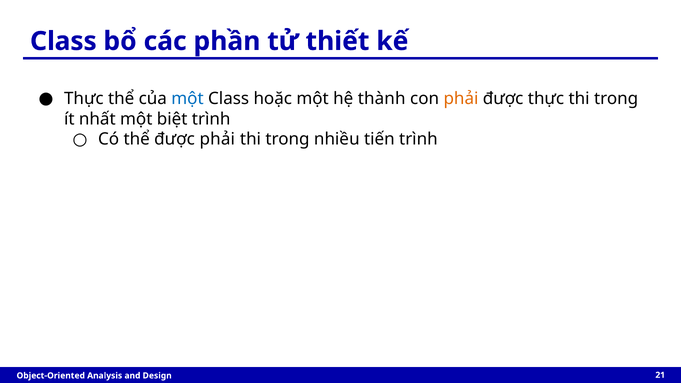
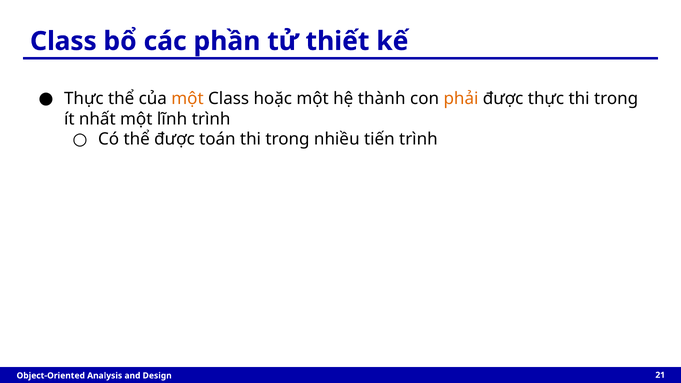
một colour: blue -> orange (188, 99)
biệt: biệt -> lĩnh (172, 119)
được phải: phải -> toán (217, 139)
